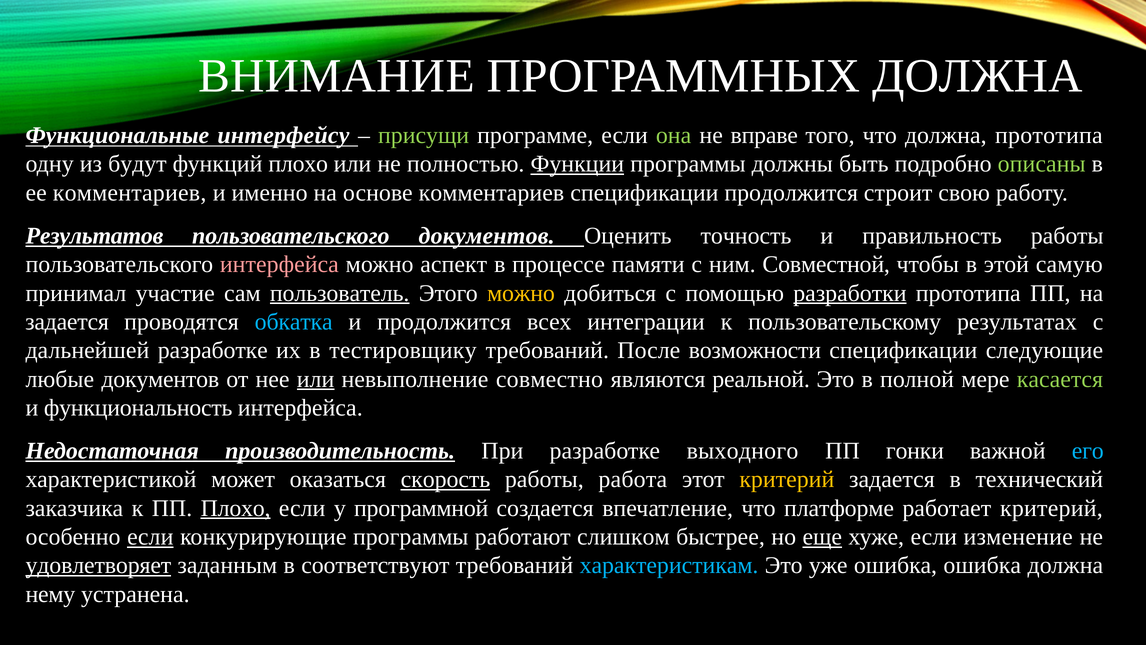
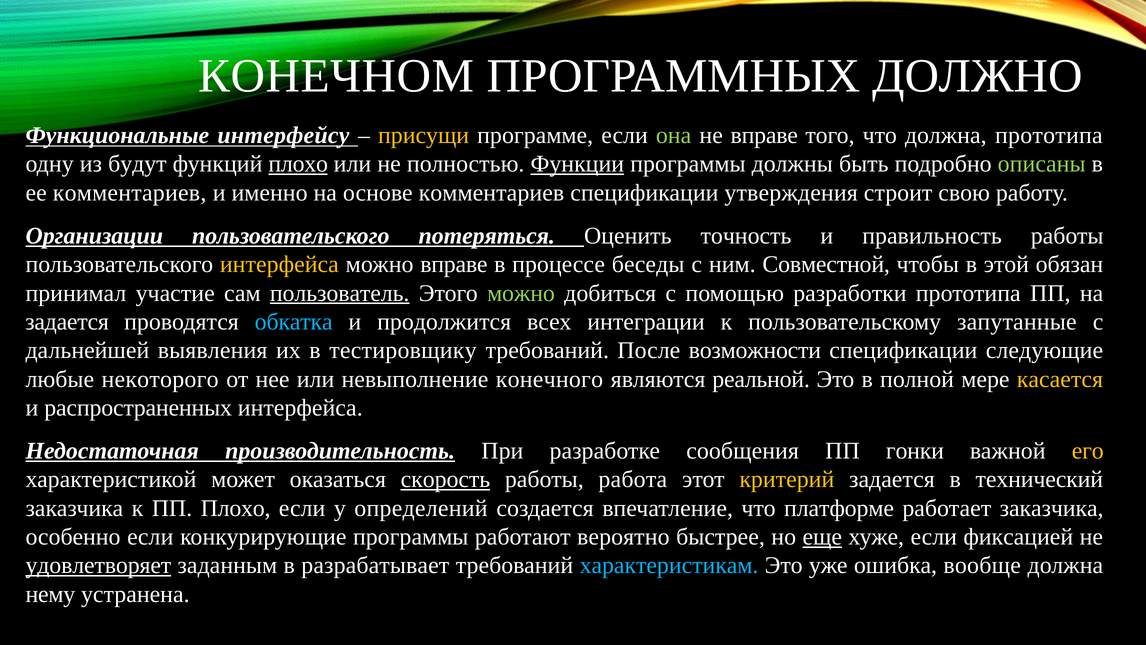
ВНИМАНИЕ: ВНИМАНИЕ -> КОНЕЧНОМ (336, 76)
ПРОГРАММНЫХ ДОЛЖНА: ДОЛЖНА -> ДОЛЖНО (977, 76)
присущи colour: light green -> yellow (424, 135)
плохо underline: none -> present (298, 164)
спецификации продолжится: продолжится -> утверждения (791, 193)
Результатов: Результатов -> Организации (94, 236)
пользовательского документов: документов -> потеряться (487, 236)
интерфейса colour: pink -> yellow (279, 264)
можно аспект: аспект -> вправе (454, 264)
памяти: памяти -> беседы (648, 264)
самую: самую -> обязан (1069, 264)
можно colour: yellow -> light green (521, 293)
разработки underline: present -> none (850, 293)
результатах: результатах -> запутанные (1017, 322)
дальнейшей разработке: разработке -> выявления (213, 350)
любые документов: документов -> некоторого (160, 379)
или underline: present -> none (316, 379)
совместно: совместно -> конечного (549, 379)
касается colour: light green -> yellow (1060, 379)
функциональность: функциональность -> распространенных (138, 408)
выходного: выходного -> сообщения (743, 451)
его colour: light blue -> yellow (1088, 451)
Плохо underline: present -> none (236, 508)
программной: программной -> определений (421, 508)
работает критерий: критерий -> заказчика (1052, 508)
если underline: present -> none (150, 537)
слишком: слишком -> вероятно (623, 537)
изменение: изменение -> фиксацией (1018, 537)
соответствуют: соответствуют -> разрабатывает (375, 565)
ошибка ошибка: ошибка -> вообще (982, 565)
